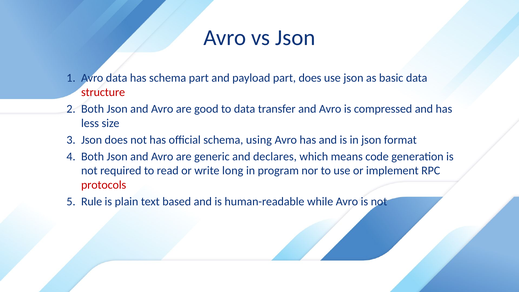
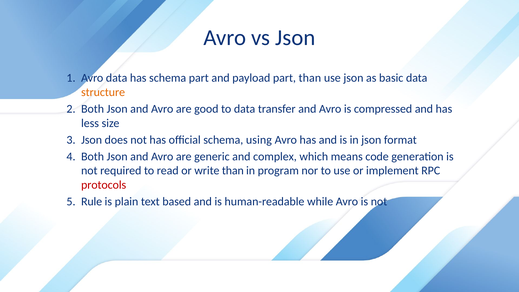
part does: does -> than (310, 78)
structure colour: red -> orange (103, 92)
declares: declares -> complex (275, 156)
write long: long -> than (233, 171)
